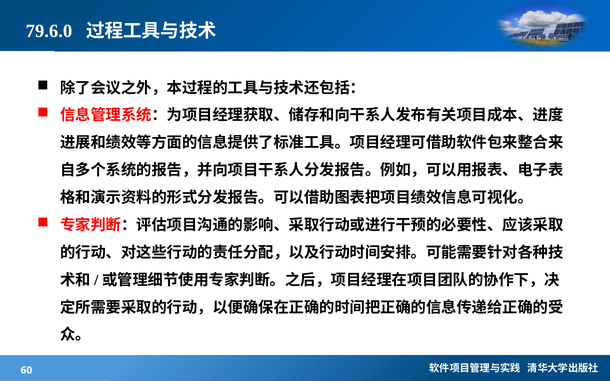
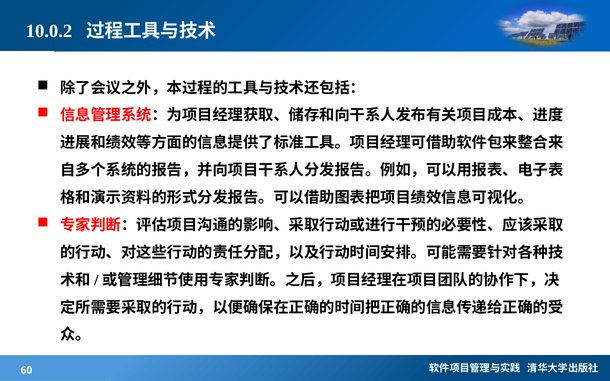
79.6.0: 79.6.0 -> 10.0.2 (49, 31)
